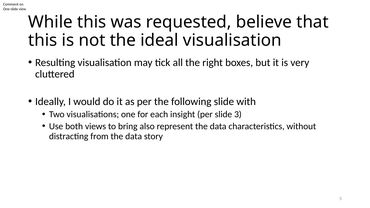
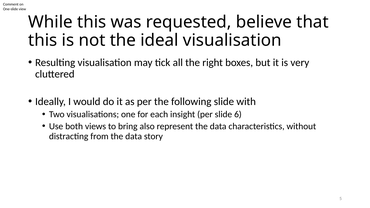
3: 3 -> 6 (238, 114)
